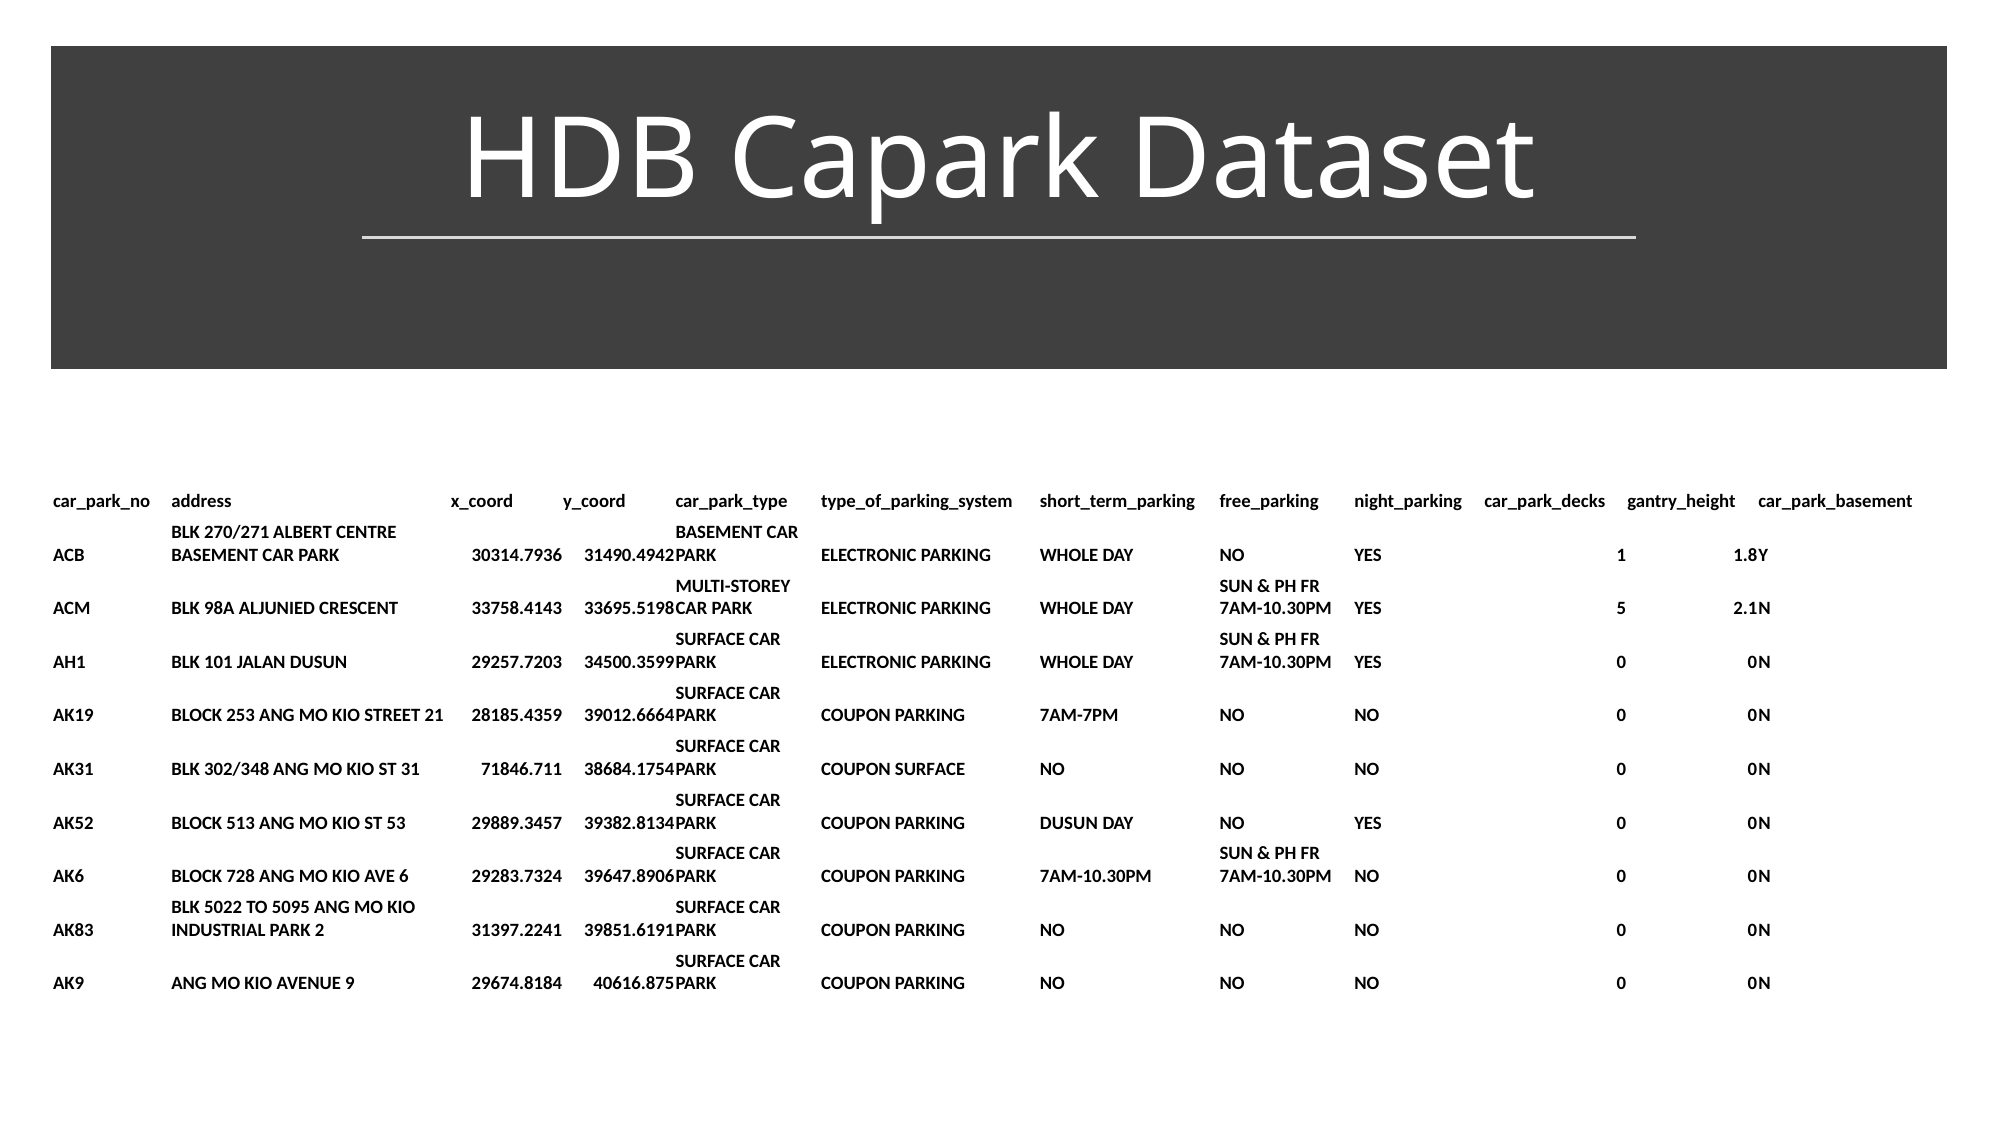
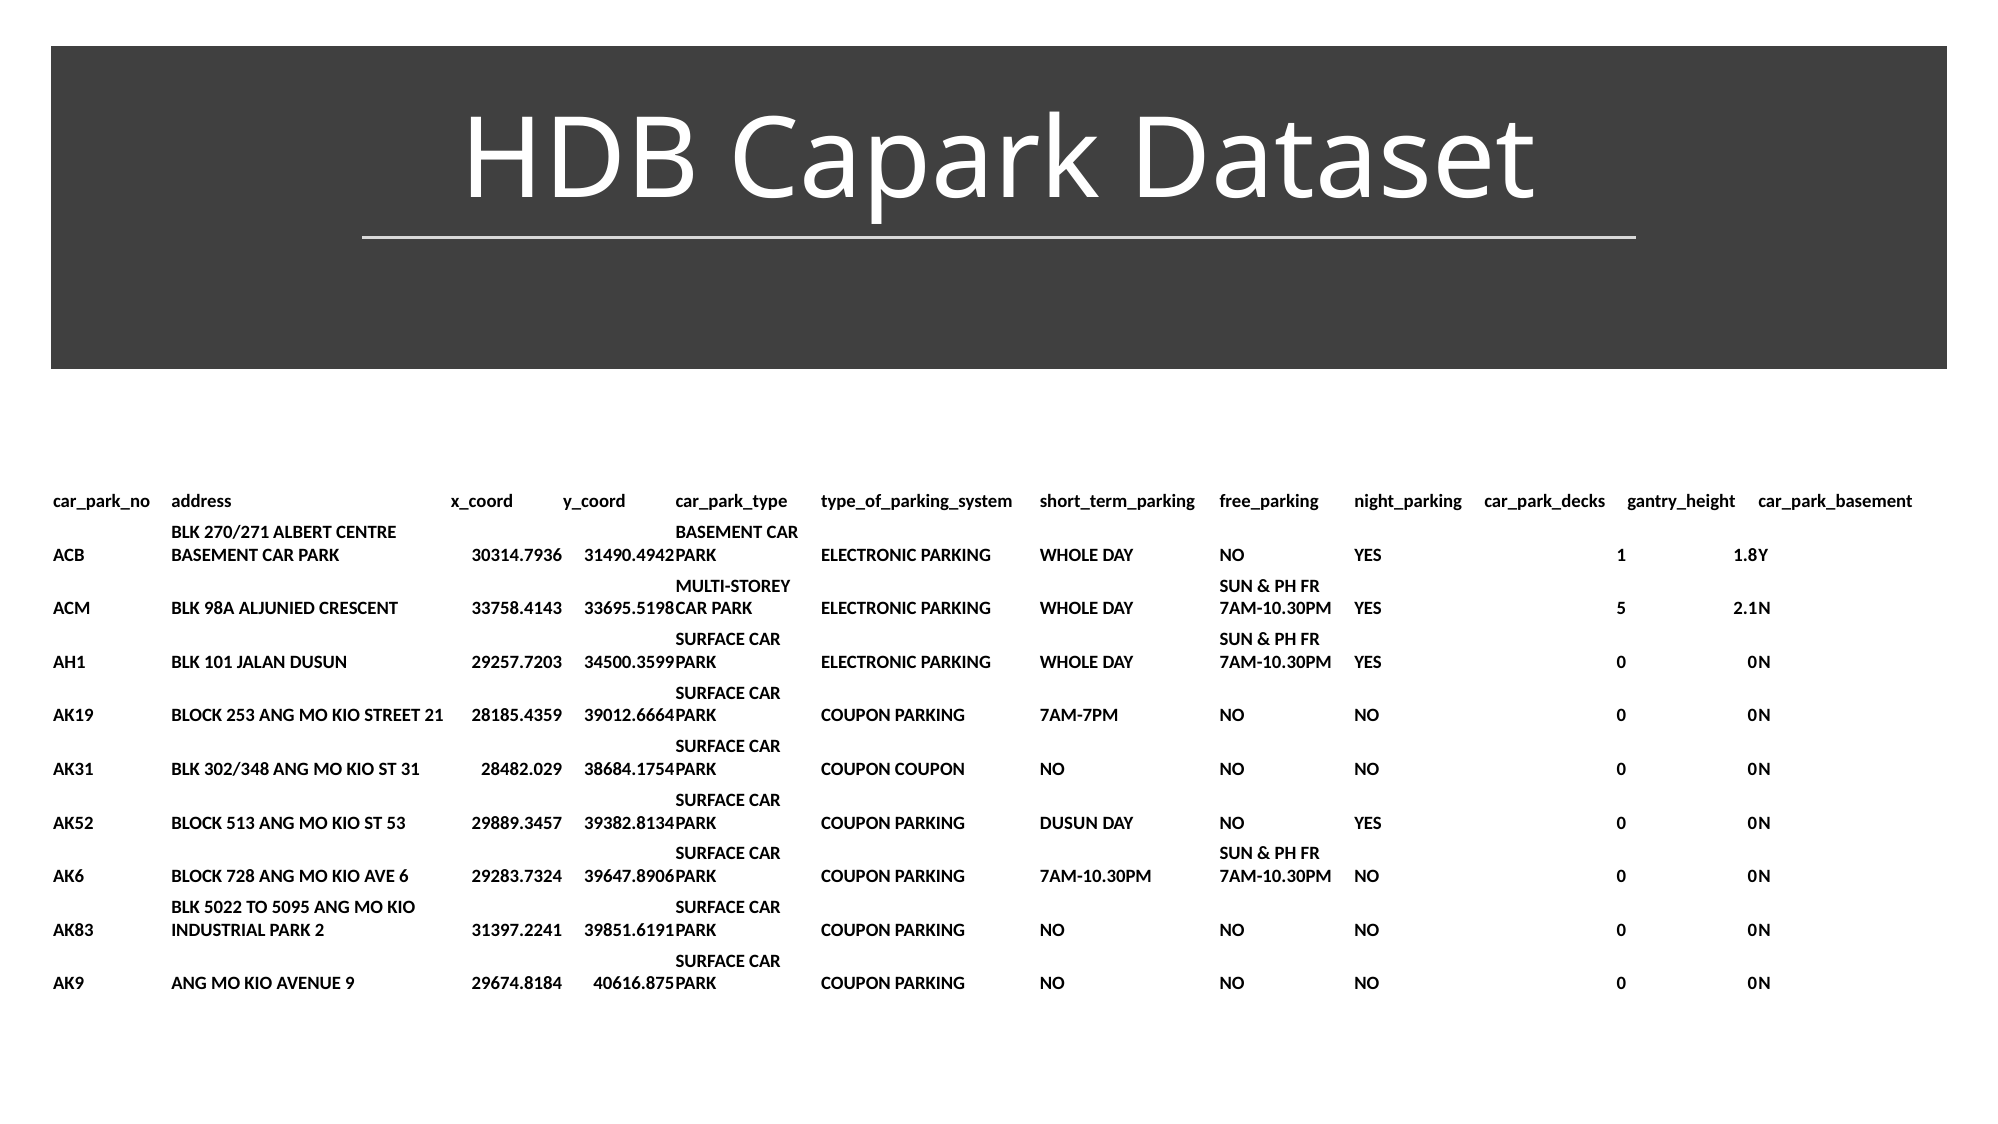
71846.711: 71846.711 -> 28482.029 (522, 769)
COUPON SURFACE: SURFACE -> COUPON (930, 769)
